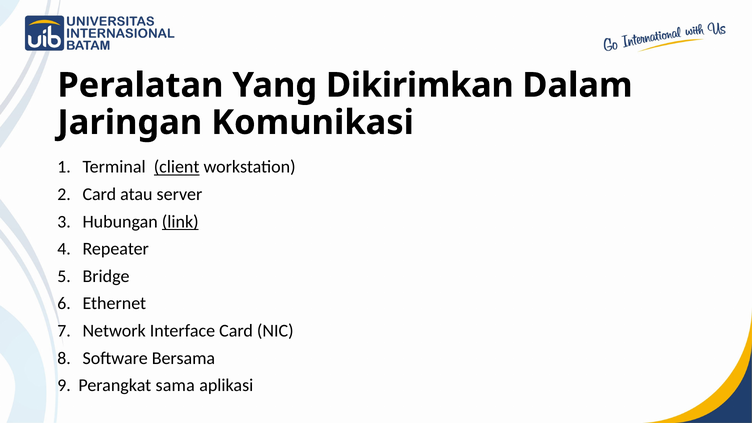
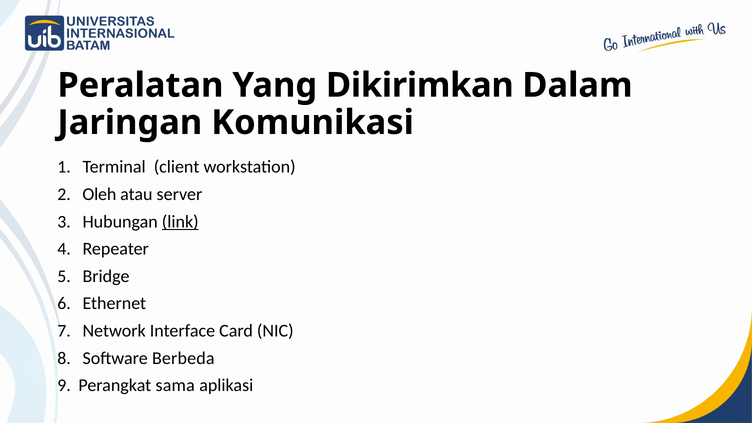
client underline: present -> none (177, 167)
Card: Card -> Oleh (99, 194)
Bersama: Bersama -> Berbeda (183, 358)
